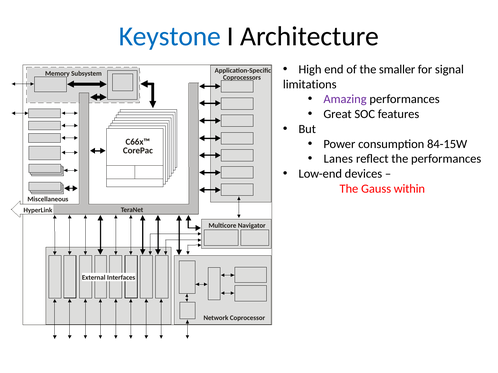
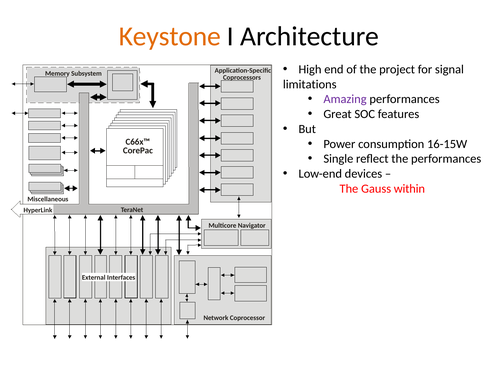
Keystone colour: blue -> orange (170, 36)
smaller: smaller -> project (397, 69)
84-15W: 84-15W -> 16-15W (447, 144)
Lanes: Lanes -> Single (338, 159)
